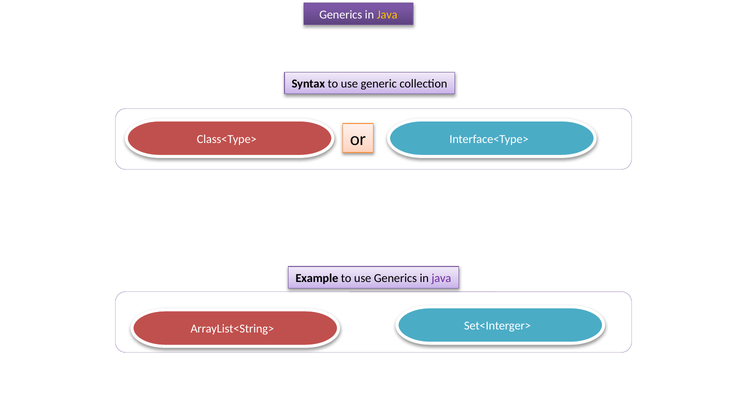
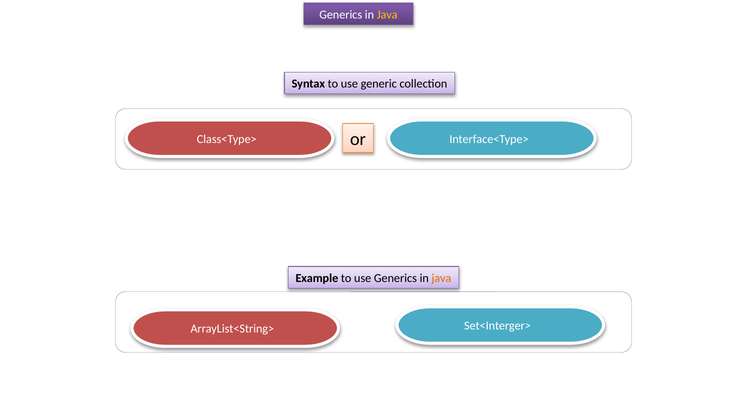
java colour: purple -> orange (441, 278)
